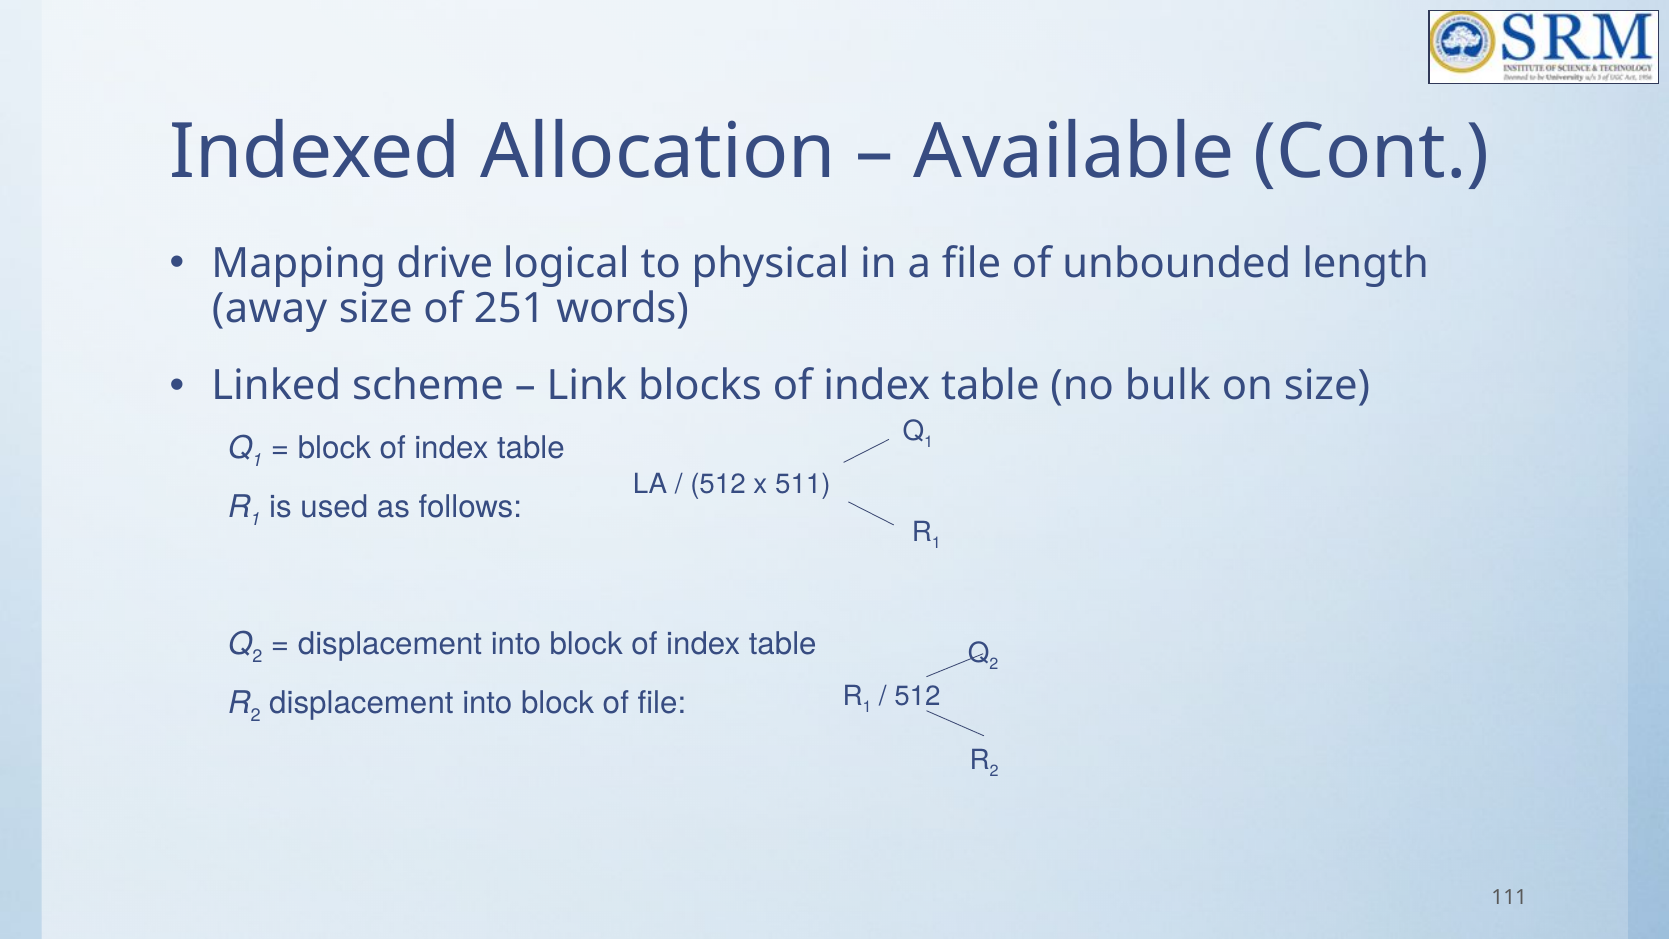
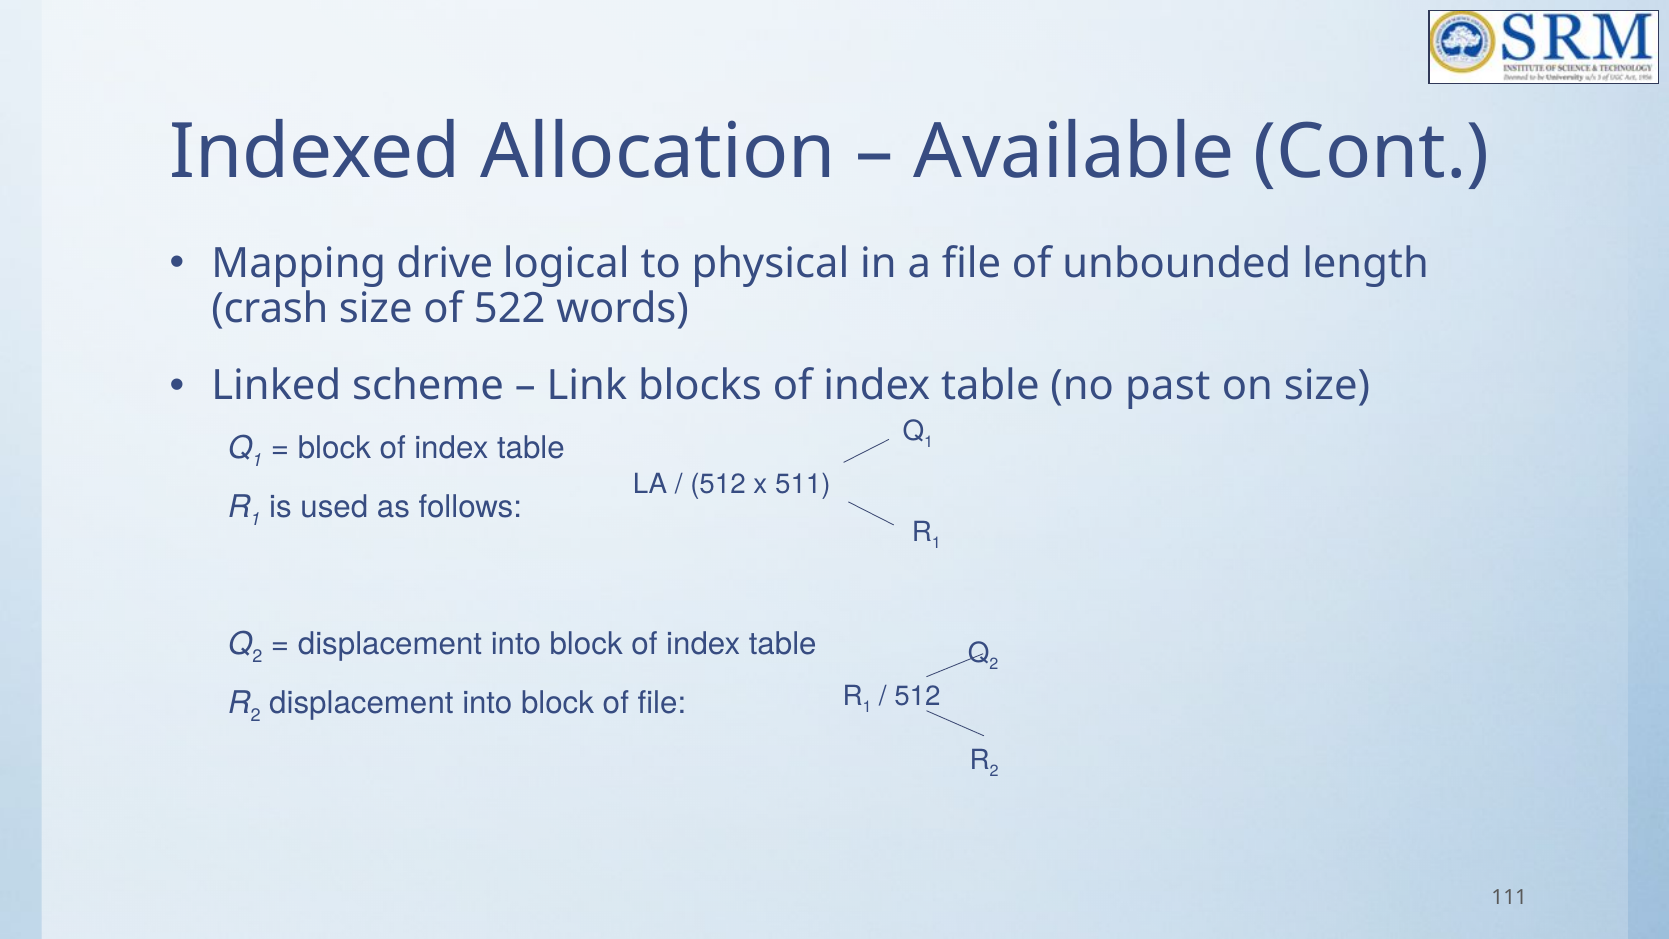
away: away -> crash (270, 309)
251: 251 -> 522 (510, 309)
bulk: bulk -> past (1168, 386)
